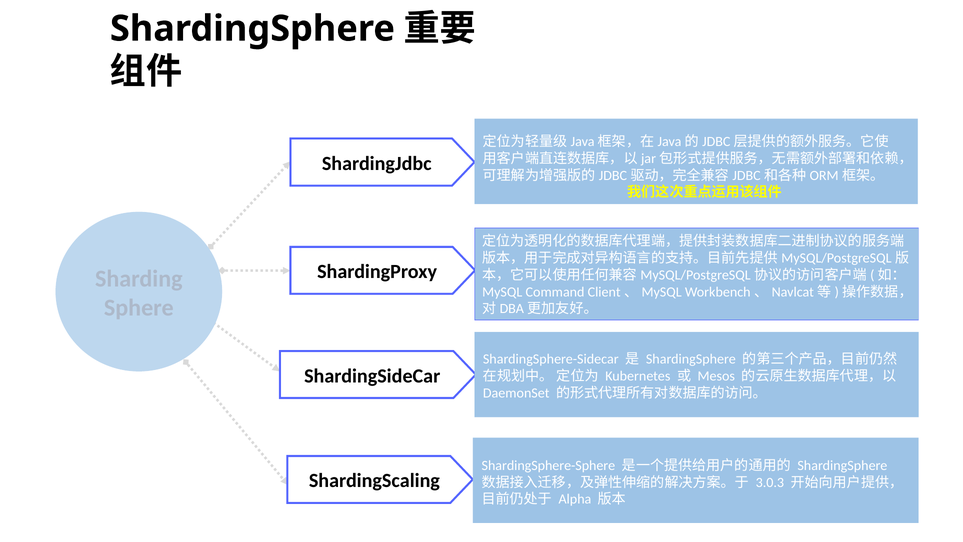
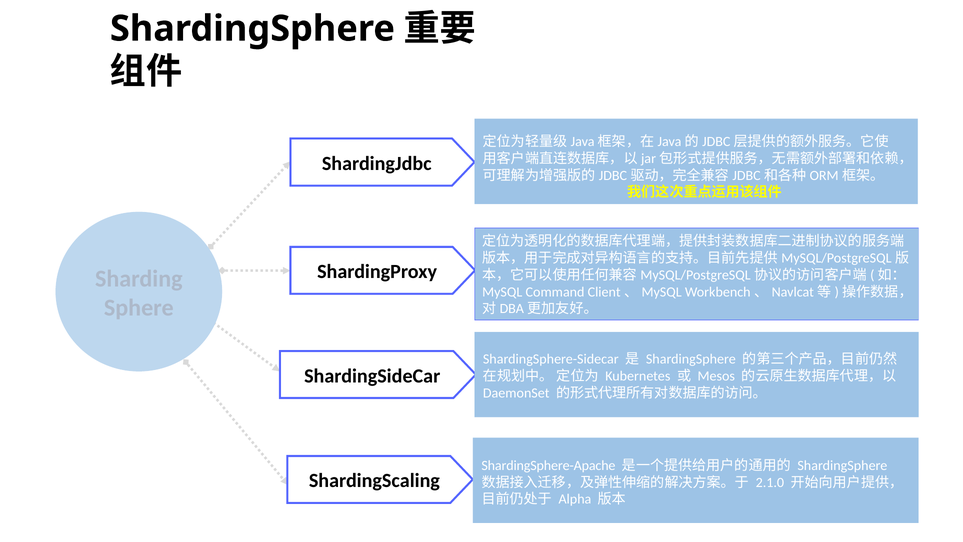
ShardingSphere-Sphere: ShardingSphere-Sphere -> ShardingSphere-Apache (548, 465)
3.0.3: 3.0.3 -> 2.1.0 (770, 482)
